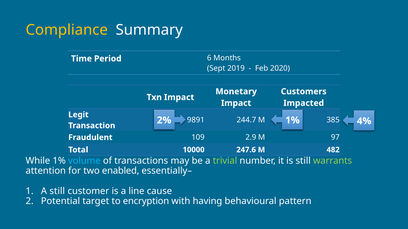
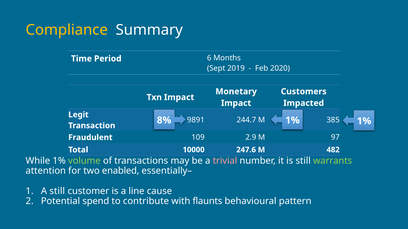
2%: 2% -> 8% (164, 120)
1% 4%: 4% -> 1% (364, 121)
volume colour: light blue -> light green (84, 161)
trivial colour: light green -> pink (225, 161)
target: target -> spend (96, 201)
encryption: encryption -> contribute (146, 201)
having: having -> flaunts (207, 201)
